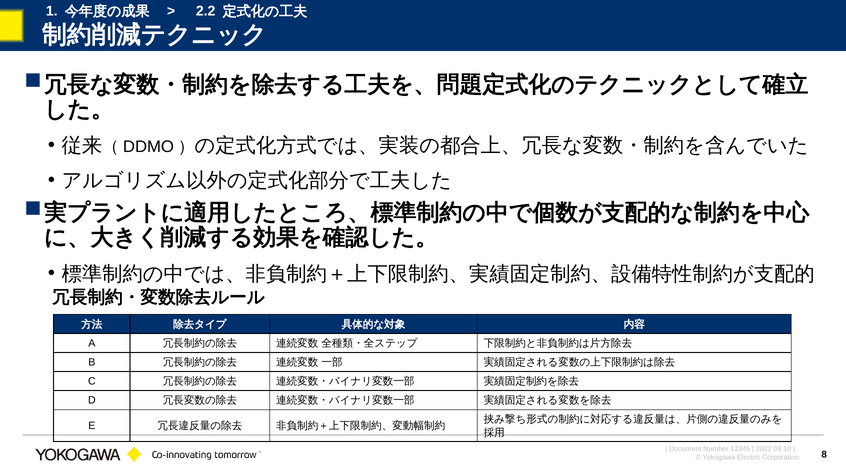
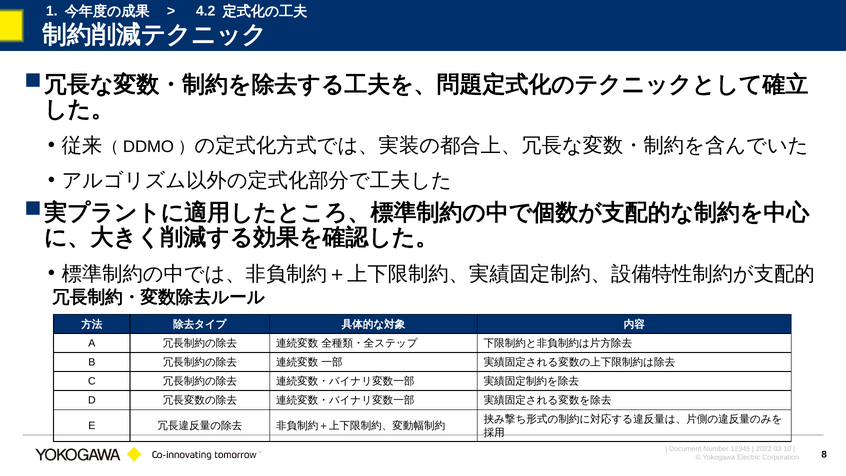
2.2: 2.2 -> 4.2 (206, 11)
